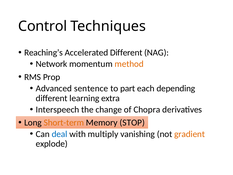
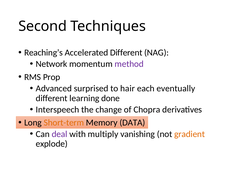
Control: Control -> Second (43, 26)
method colour: orange -> purple (129, 64)
sentence: sentence -> surprised (91, 88)
part: part -> hair (128, 88)
depending: depending -> eventually (176, 88)
extra: extra -> done (111, 98)
STOP: STOP -> DATA (132, 122)
deal colour: blue -> purple (60, 134)
